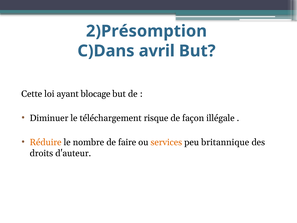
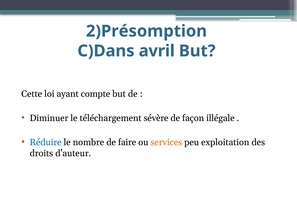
blocage: blocage -> compte (96, 94)
risque: risque -> sévère (156, 118)
Réduire colour: orange -> blue (46, 142)
britannique: britannique -> exploitation (225, 142)
